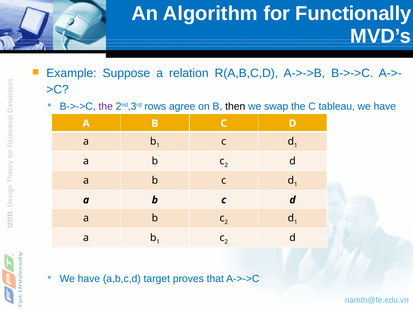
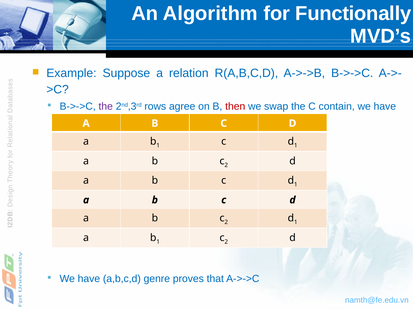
then colour: black -> red (235, 106)
tableau: tableau -> contain (337, 106)
target: target -> genre (157, 279)
